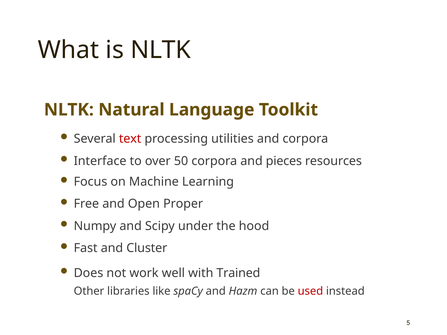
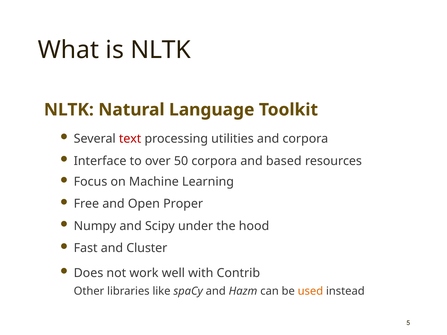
pieces: pieces -> based (284, 161)
Trained: Trained -> Contrib (238, 273)
used colour: red -> orange (310, 291)
